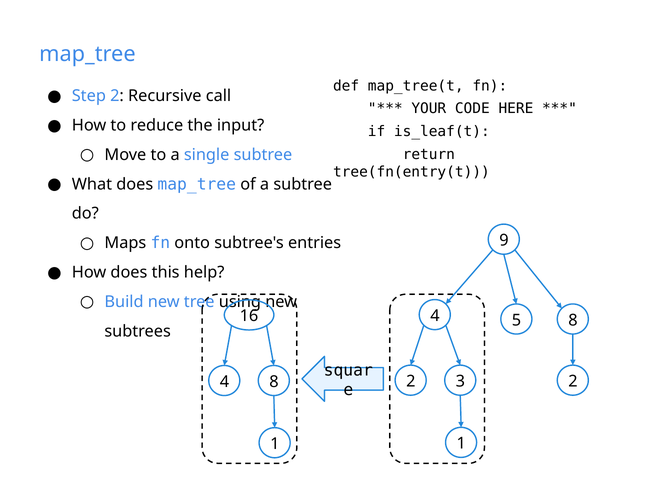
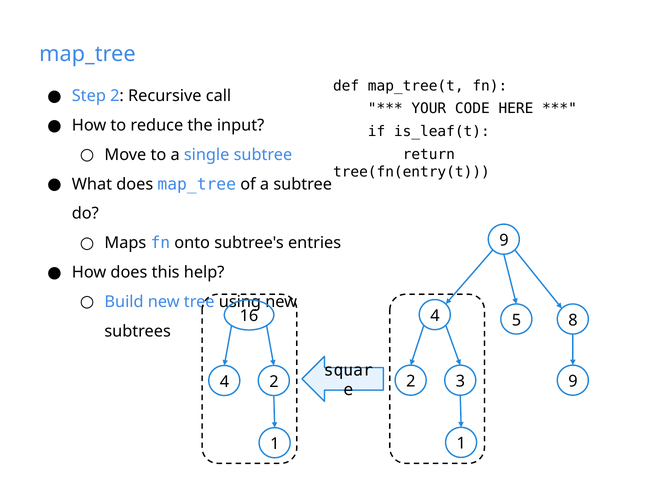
3 2: 2 -> 9 (573, 381)
4 8: 8 -> 2 (274, 381)
